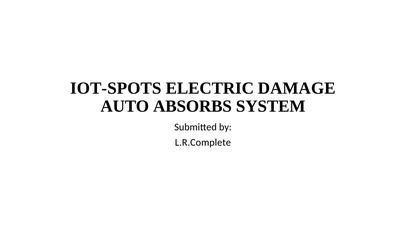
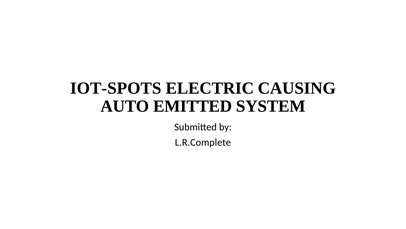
DAMAGE: DAMAGE -> CAUSING (297, 88)
ABSORBS: ABSORBS -> EMITTED (193, 106)
